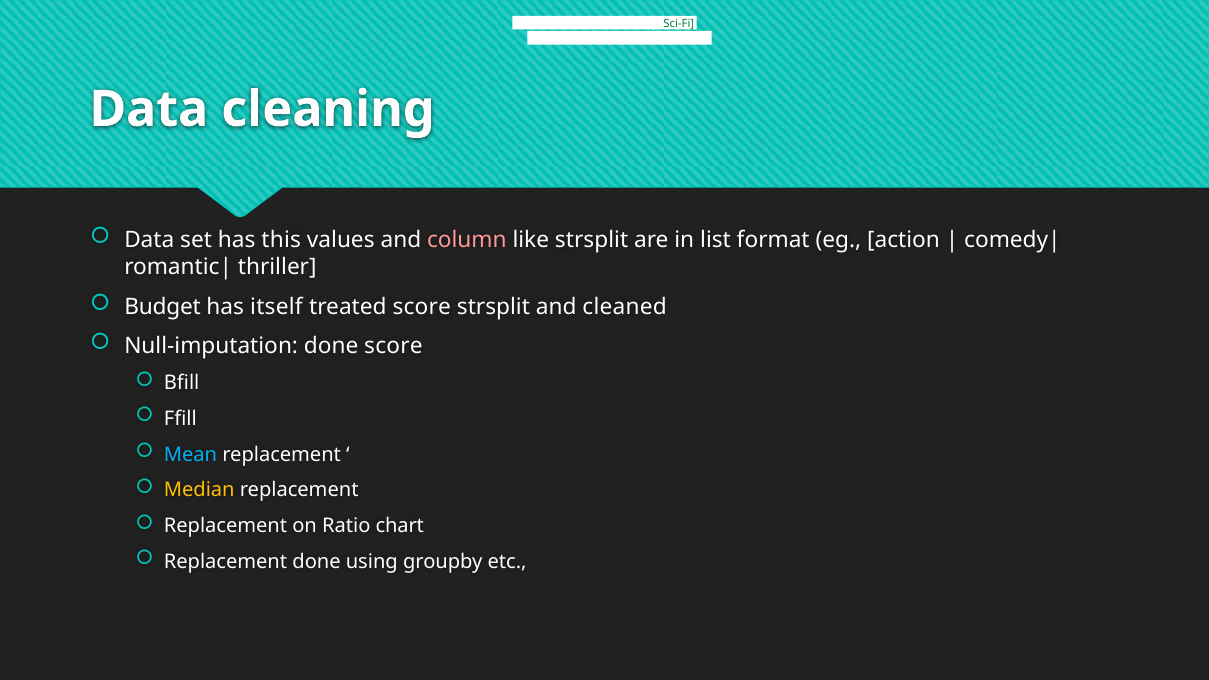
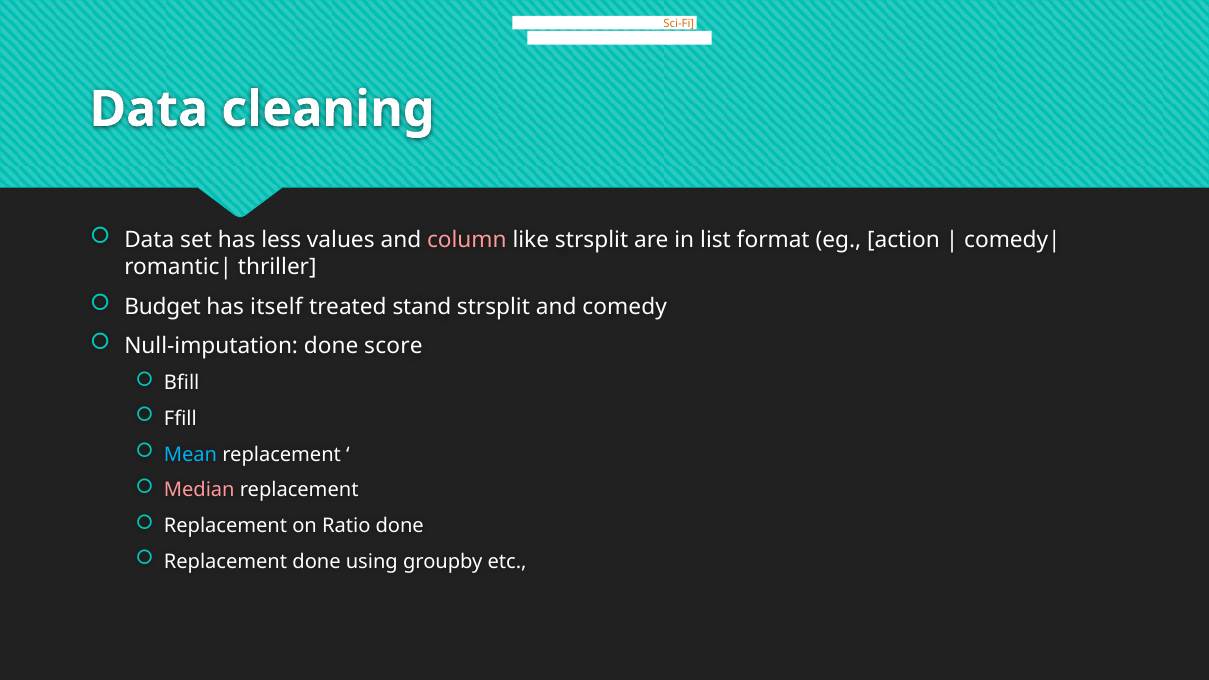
Sci-Fi colour: green -> orange (679, 23)
this: this -> less (281, 240)
treated score: score -> stand (422, 307)
cleaned: cleaned -> comedy (625, 307)
Median colour: yellow -> pink (199, 490)
Ratio chart: chart -> done (400, 526)
